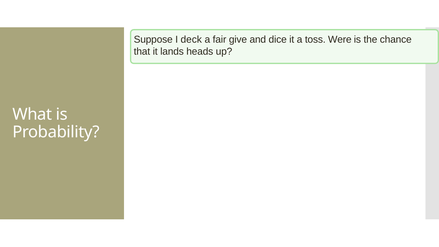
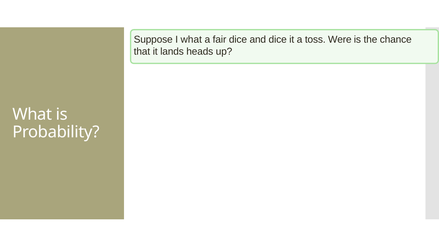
I deck: deck -> what (191, 39)
fair give: give -> dice (238, 39)
